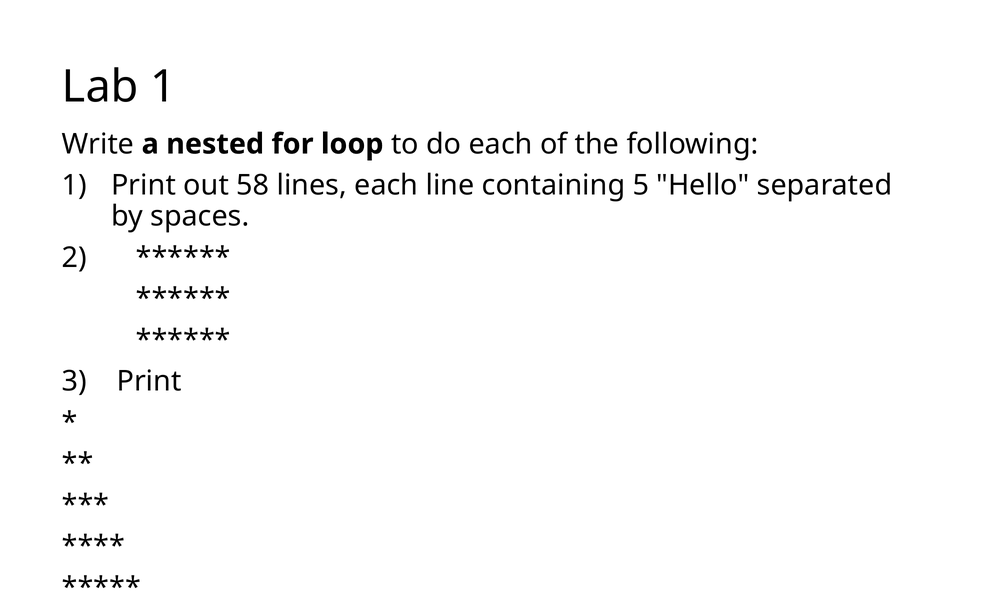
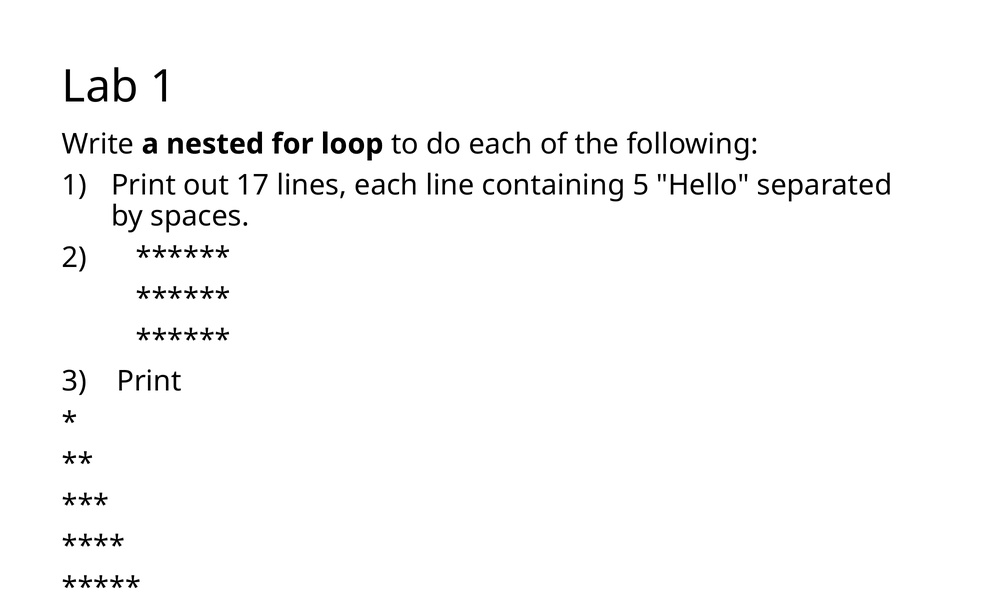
58: 58 -> 17 (253, 186)
